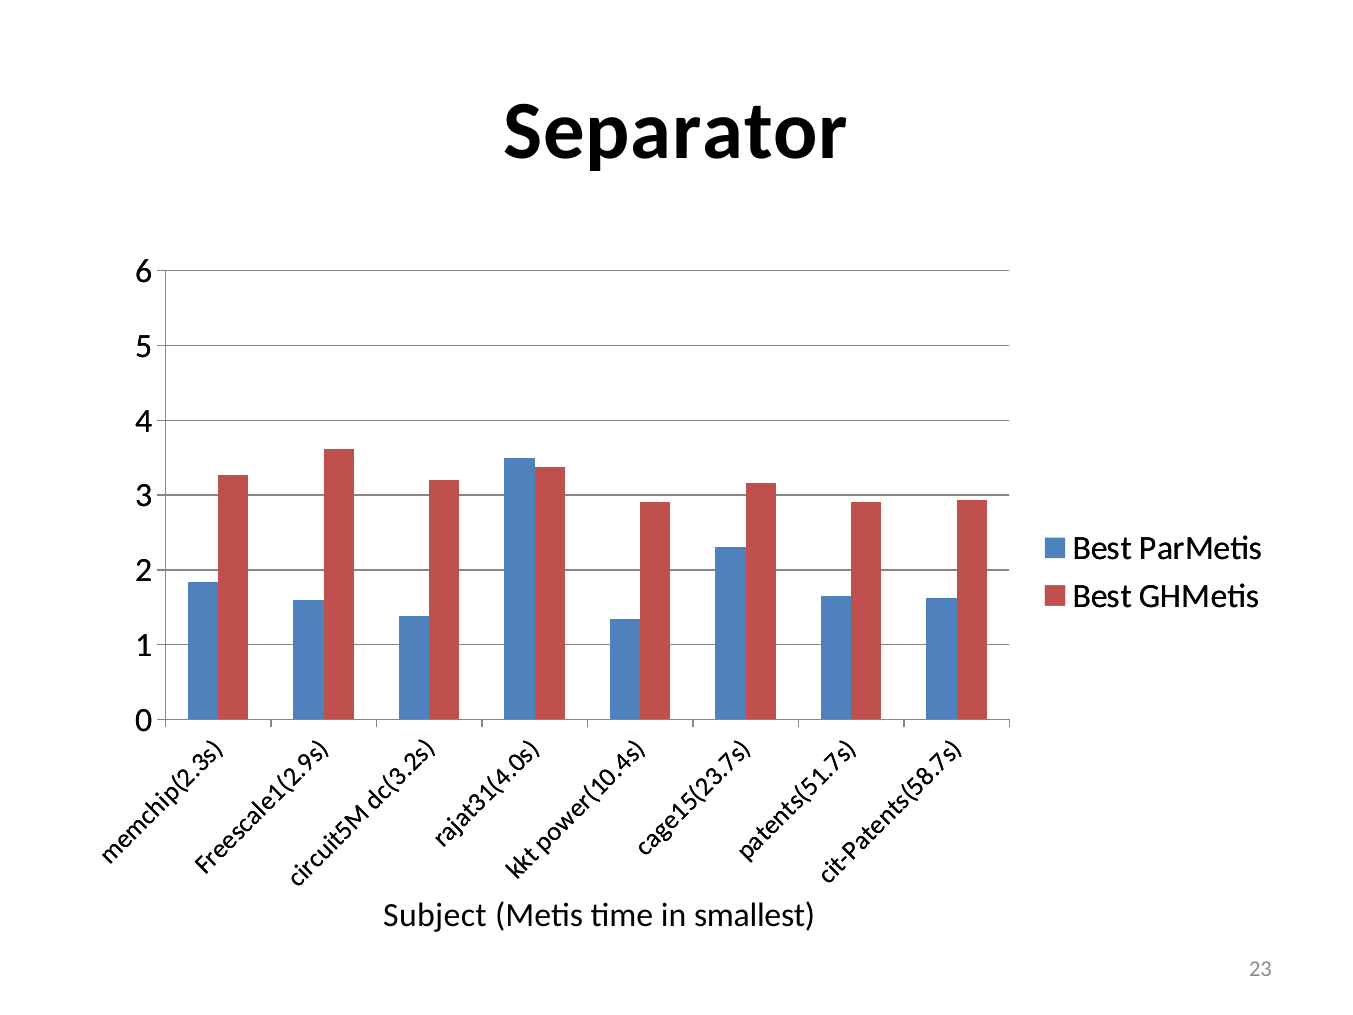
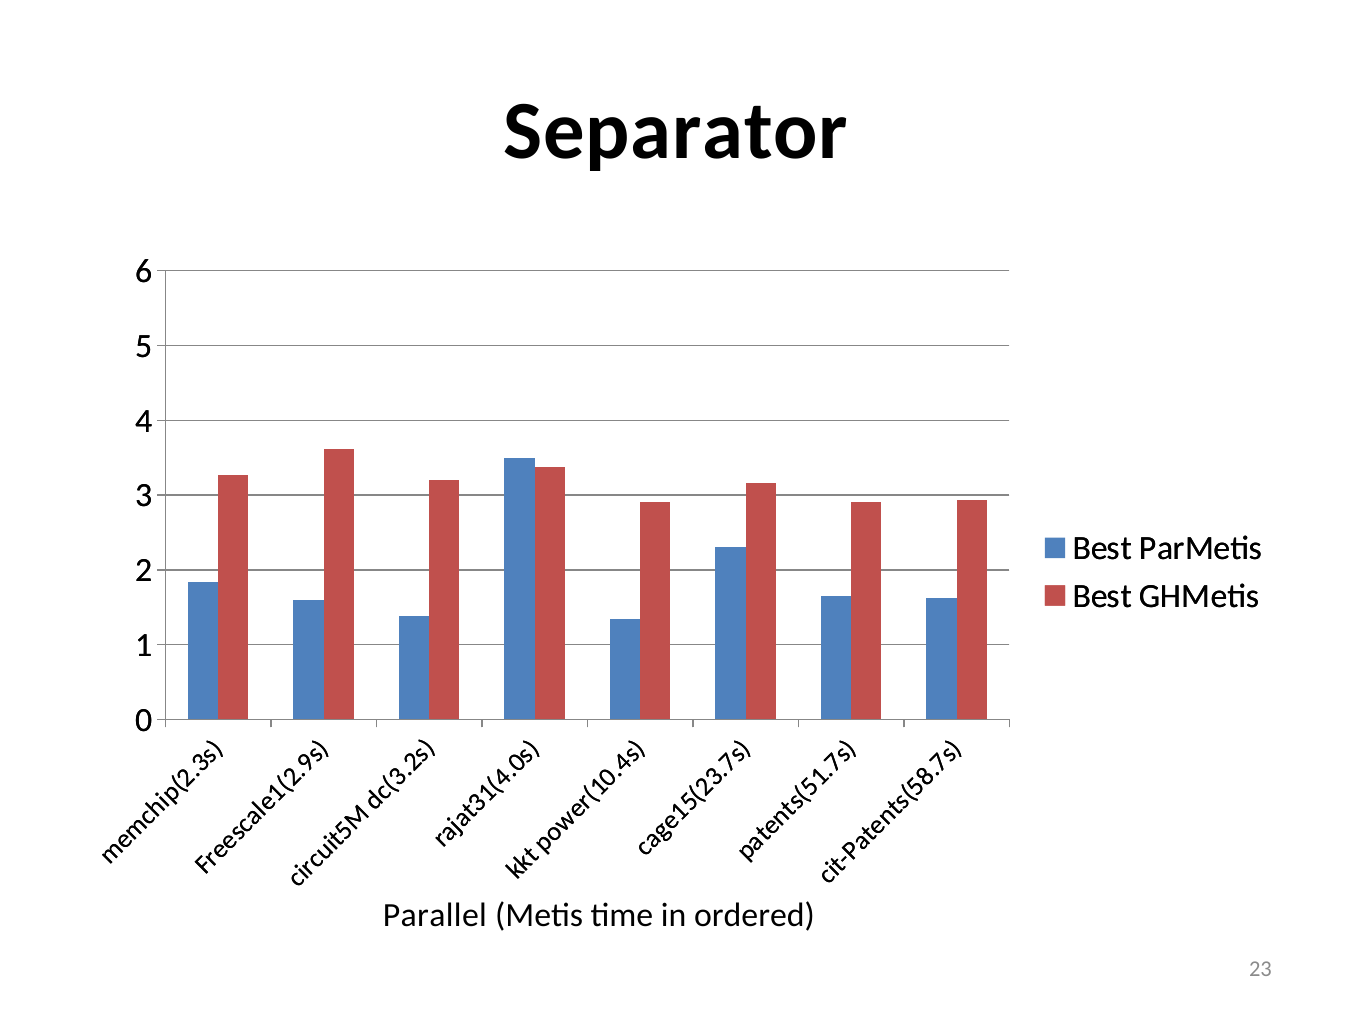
Subject: Subject -> Parallel (435, 915)
smallest: smallest -> ordered (754, 915)
